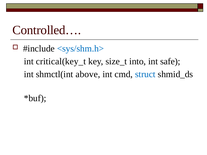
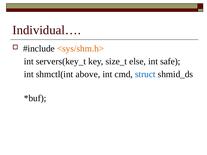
Controlled…: Controlled… -> Individual… (47, 30)
<sys/shm.h> colour: blue -> orange (80, 49)
critical(key_t: critical(key_t -> servers(key_t (61, 61)
into: into -> else (138, 61)
